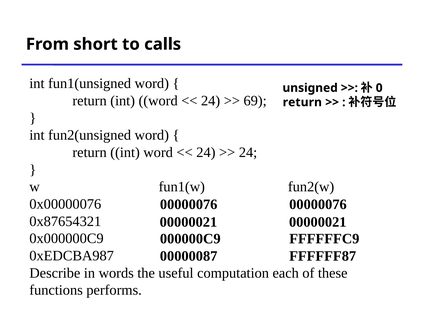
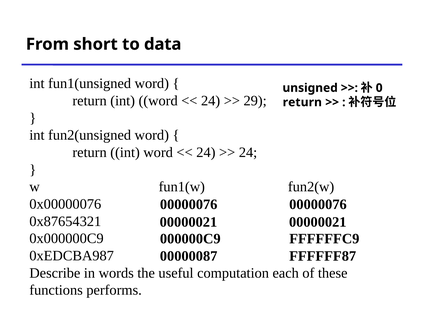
calls: calls -> data (163, 44)
69: 69 -> 29 (255, 101)
